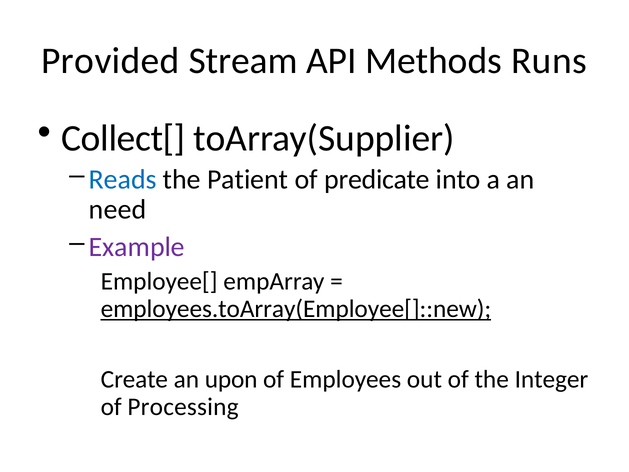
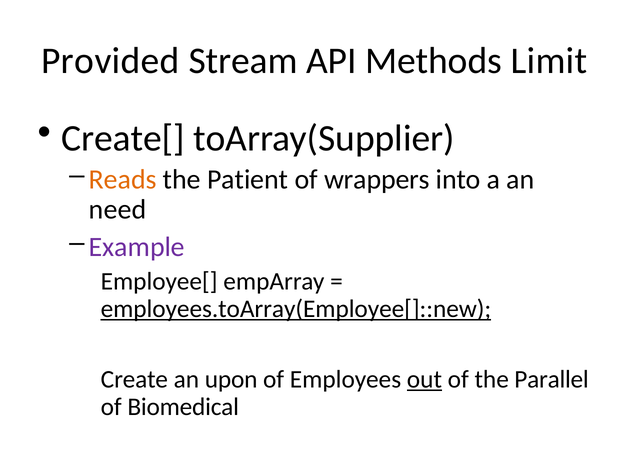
Runs: Runs -> Limit (549, 61)
Collect[: Collect[ -> Create[ (123, 138)
Reads colour: blue -> orange (123, 179)
predicate: predicate -> wrappers (377, 179)
out underline: none -> present (424, 379)
Integer: Integer -> Parallel (552, 379)
Processing: Processing -> Biomedical (183, 407)
